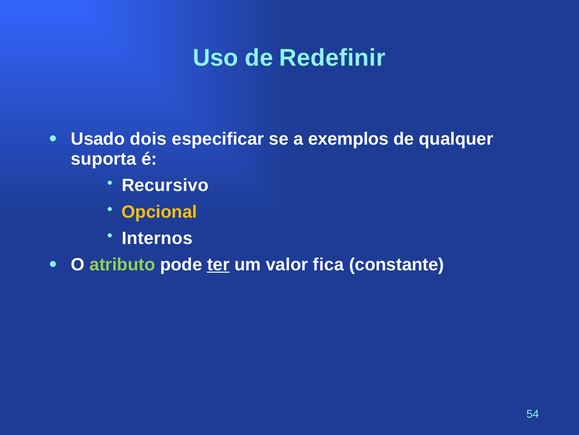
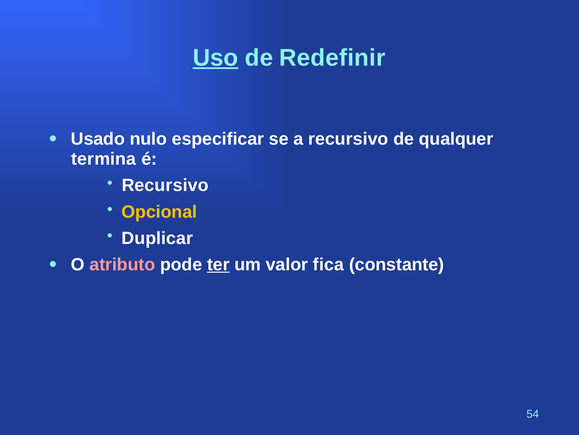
Uso underline: none -> present (216, 58)
dois: dois -> nulo (148, 139)
a exemplos: exemplos -> recursivo (348, 139)
suporta: suporta -> termina (104, 159)
Internos: Internos -> Duplicar (157, 238)
atributo colour: light green -> pink (122, 264)
